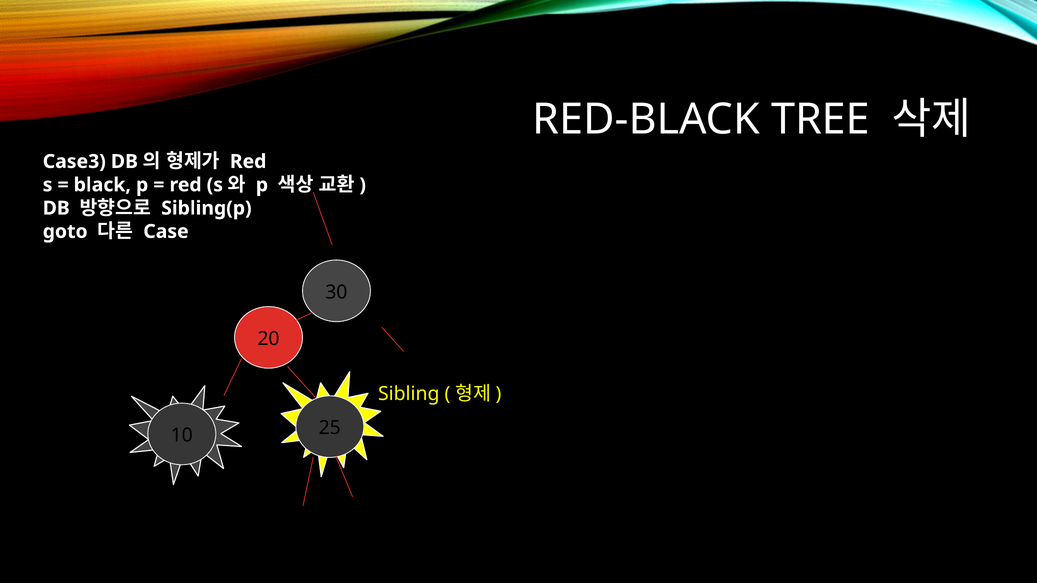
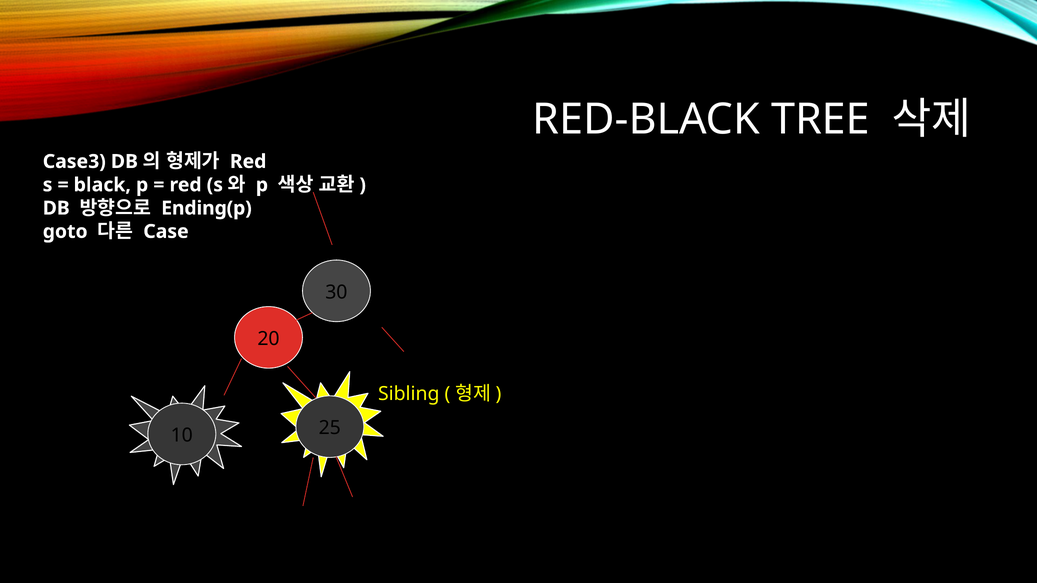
Sibling(p: Sibling(p -> Ending(p (206, 208)
